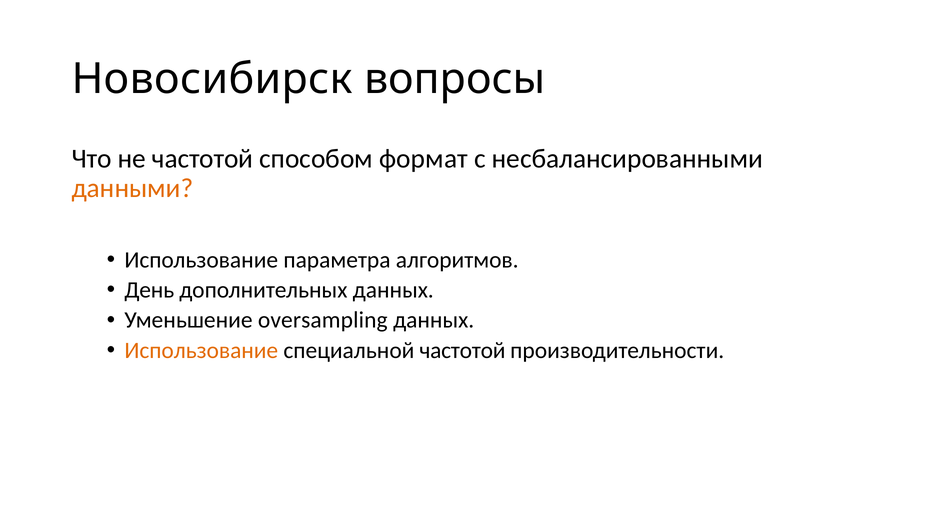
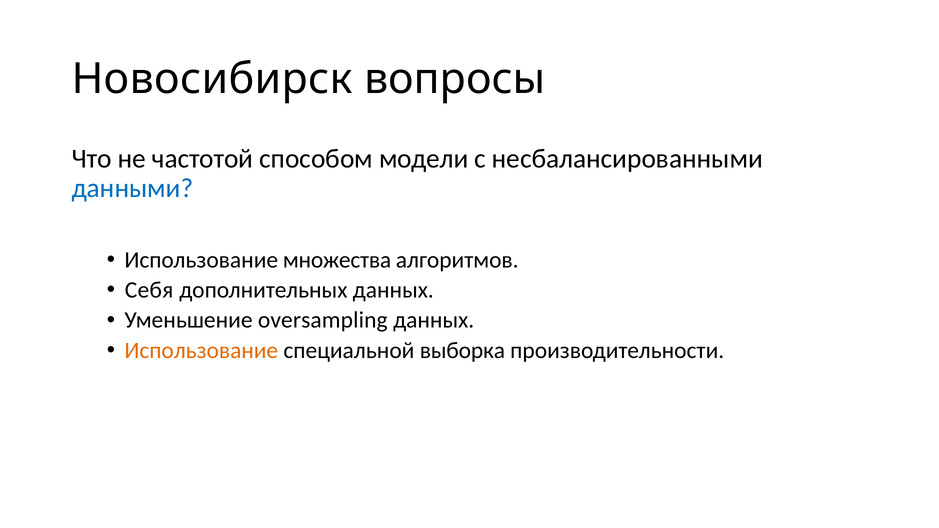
формат: формат -> модели (424, 159)
данными colour: orange -> blue (132, 188)
параметра: параметра -> множества (337, 260)
День: День -> Себя (149, 290)
специальной частотой: частотой -> выборка (462, 351)
